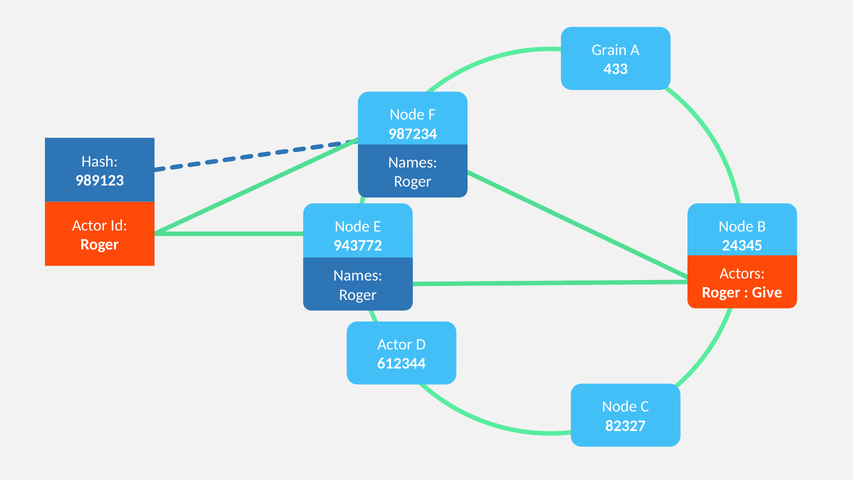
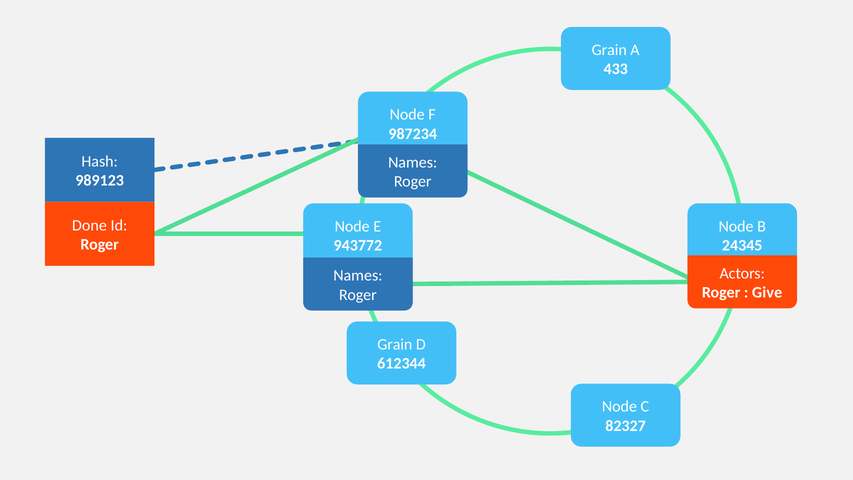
Actor: Actor -> Done (89, 225)
Actor: Actor -> Grain (395, 344)
